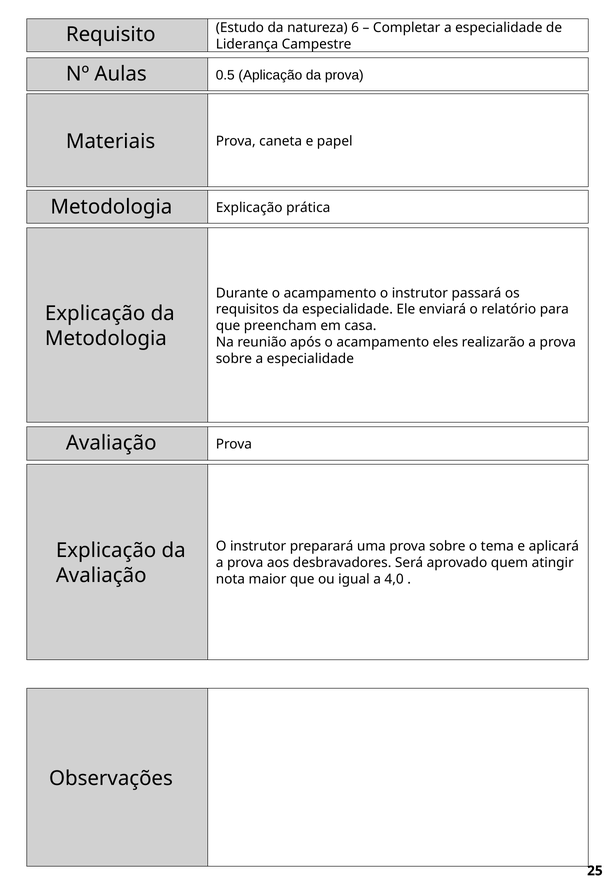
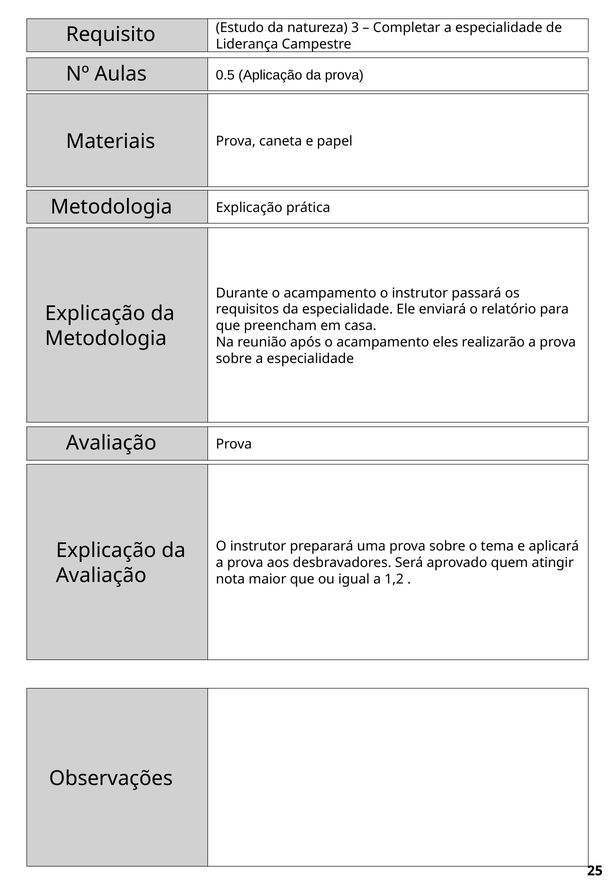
6: 6 -> 3 (355, 28)
4,0: 4,0 -> 1,2 (394, 579)
